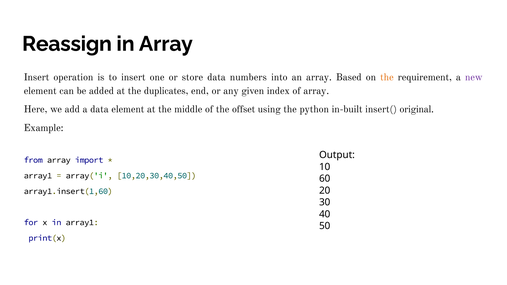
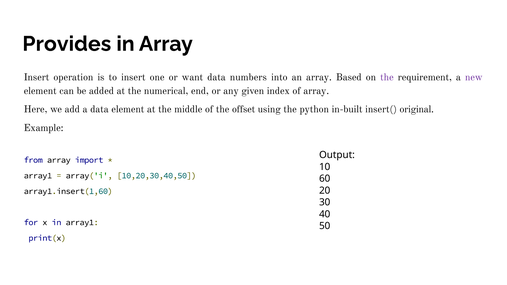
Reassign: Reassign -> Provides (67, 44)
store: store -> want (192, 77)
the colour: orange -> purple (387, 77)
duplicates: duplicates -> numerical (166, 91)
